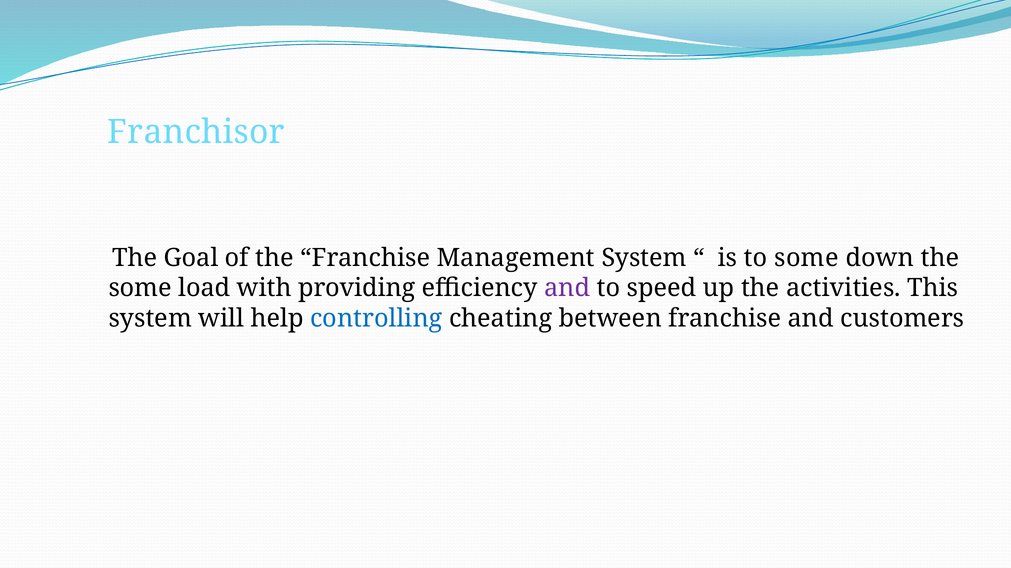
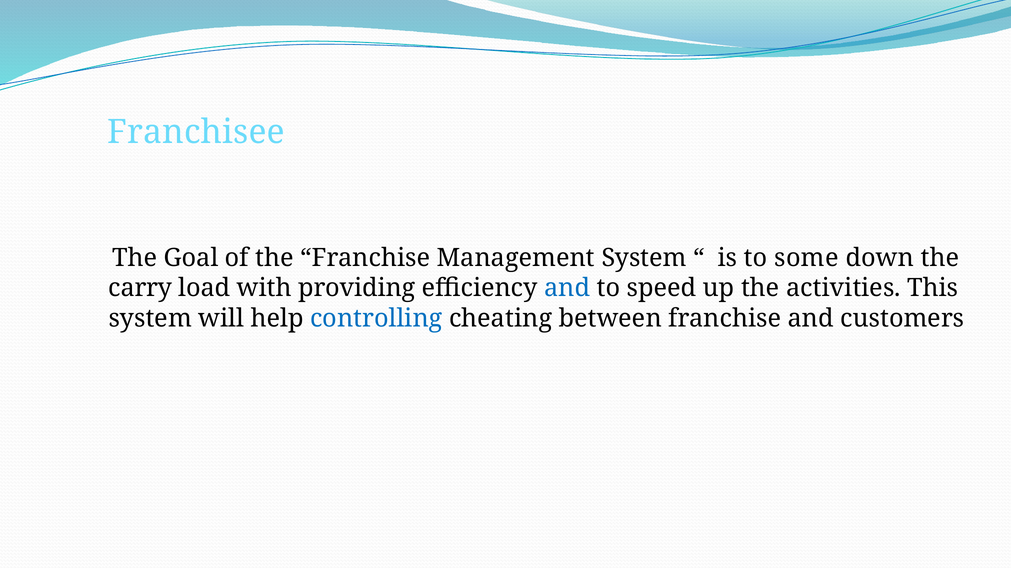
Franchisor: Franchisor -> Franchisee (196, 132)
some: some -> carry (140, 289)
and colour: purple -> blue (567, 289)
